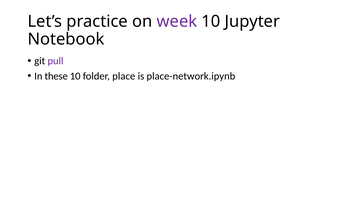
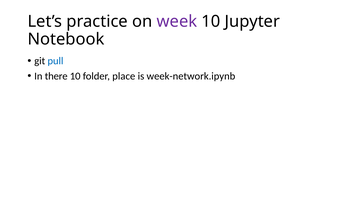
pull colour: purple -> blue (55, 61)
these: these -> there (56, 76)
place-network.ipynb: place-network.ipynb -> week-network.ipynb (191, 76)
